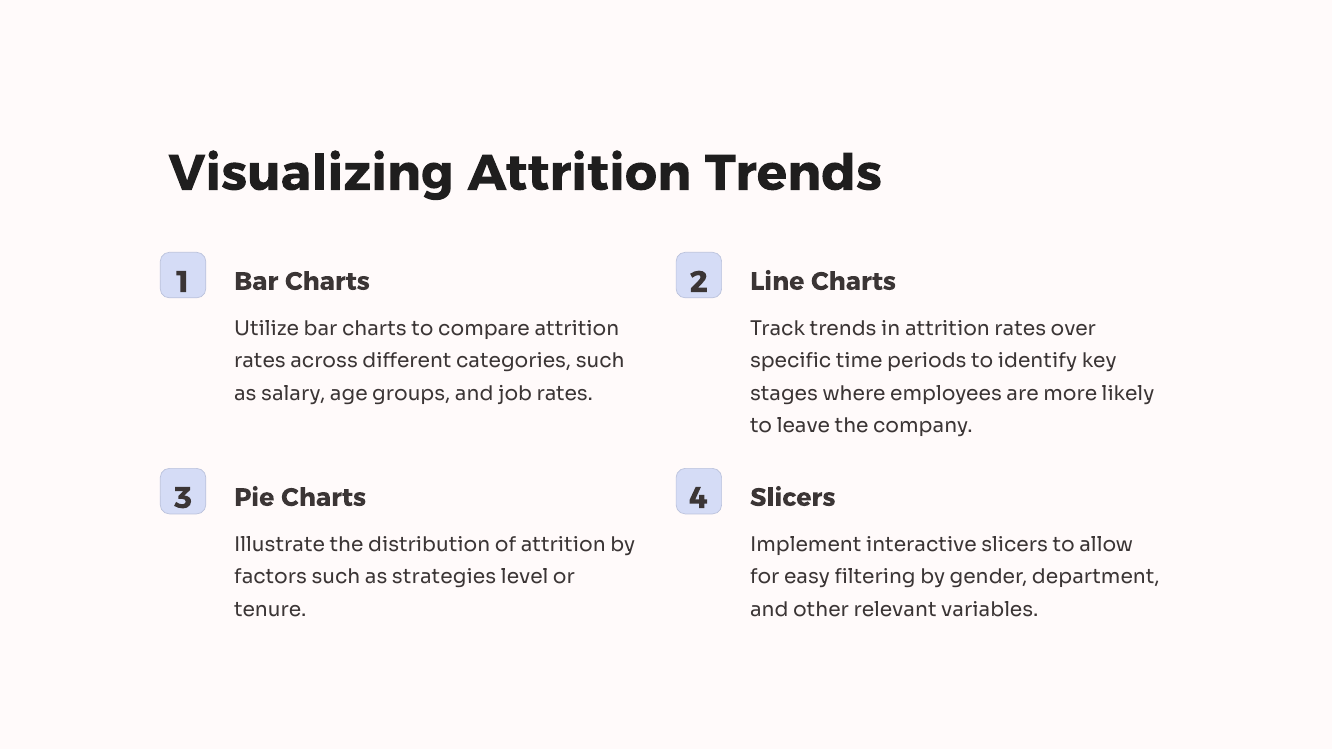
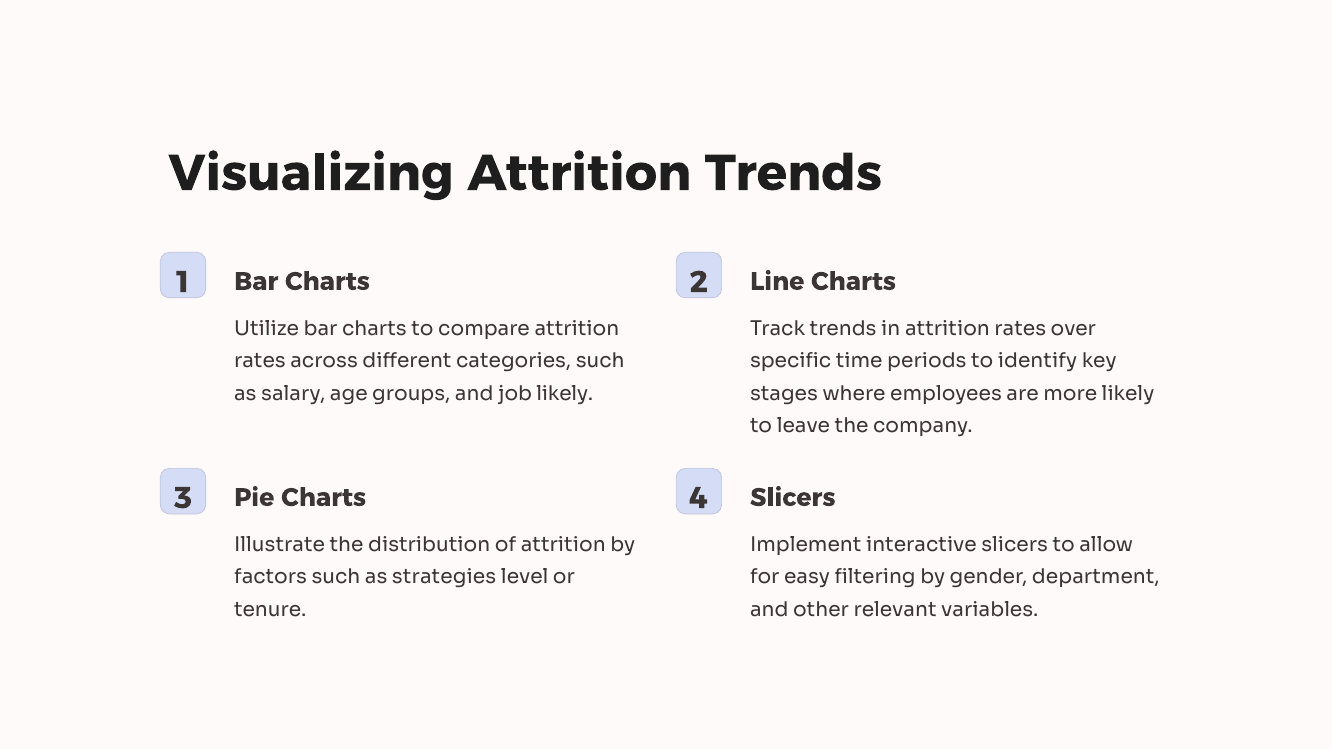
job rates: rates -> likely (565, 394)
